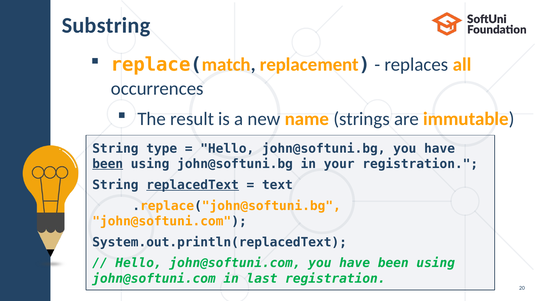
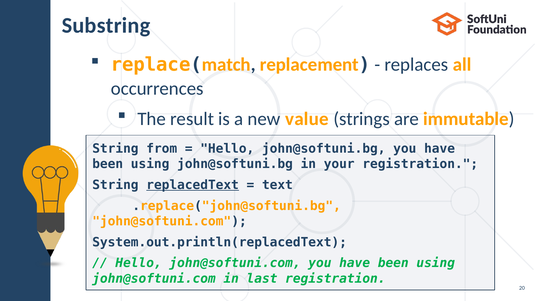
name: name -> value (307, 119)
type: type -> from (162, 148)
been underline: present -> none (108, 164)
